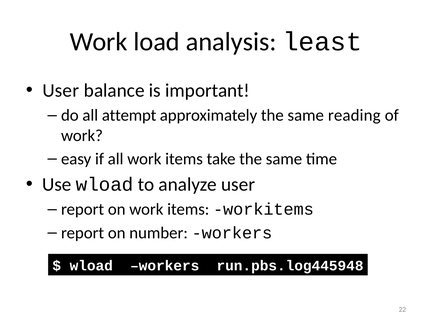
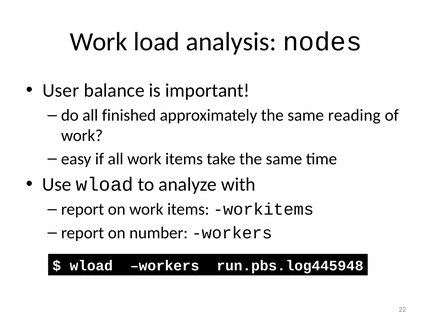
least: least -> nodes (322, 42)
attempt: attempt -> finished (129, 115)
analyze user: user -> with (238, 185)
